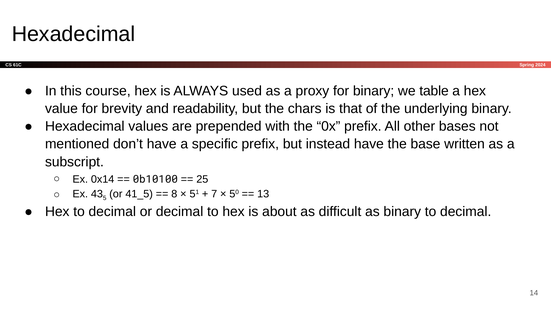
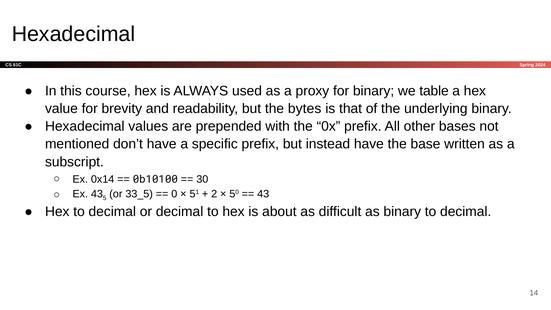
chars: chars -> bytes (305, 109)
25: 25 -> 30 (202, 179)
41_5: 41_5 -> 33_5 (139, 194)
8: 8 -> 0 (174, 194)
7: 7 -> 2 (214, 194)
13: 13 -> 43 (263, 194)
